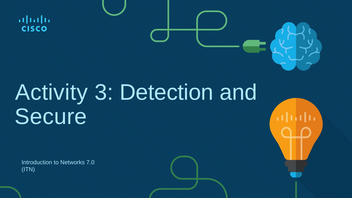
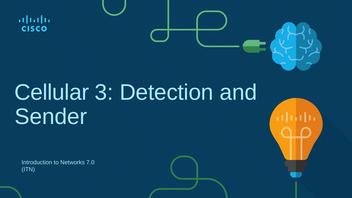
Activity: Activity -> Cellular (52, 92)
Secure: Secure -> Sender (51, 117)
